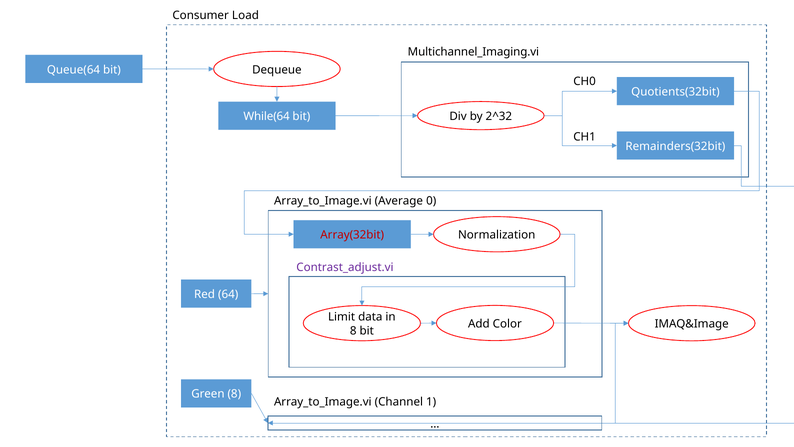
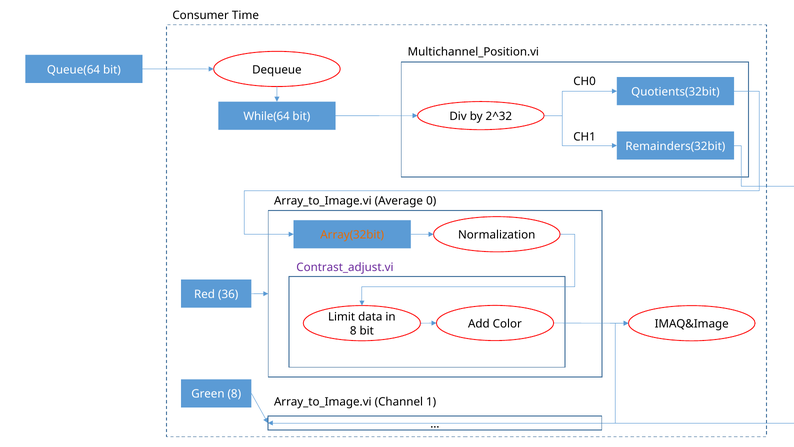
Load: Load -> Time (245, 15)
Multichannel_Imaging.vi: Multichannel_Imaging.vi -> Multichannel_Position.vi (473, 52)
Array(32bit colour: red -> orange (352, 235)
64: 64 -> 36 (228, 294)
